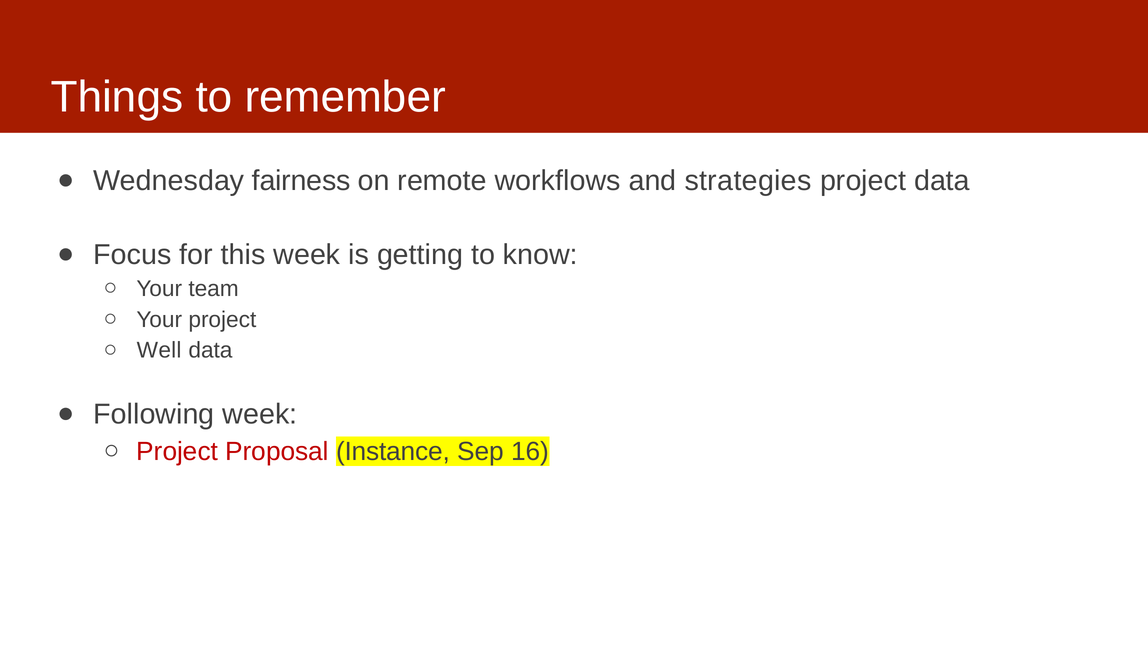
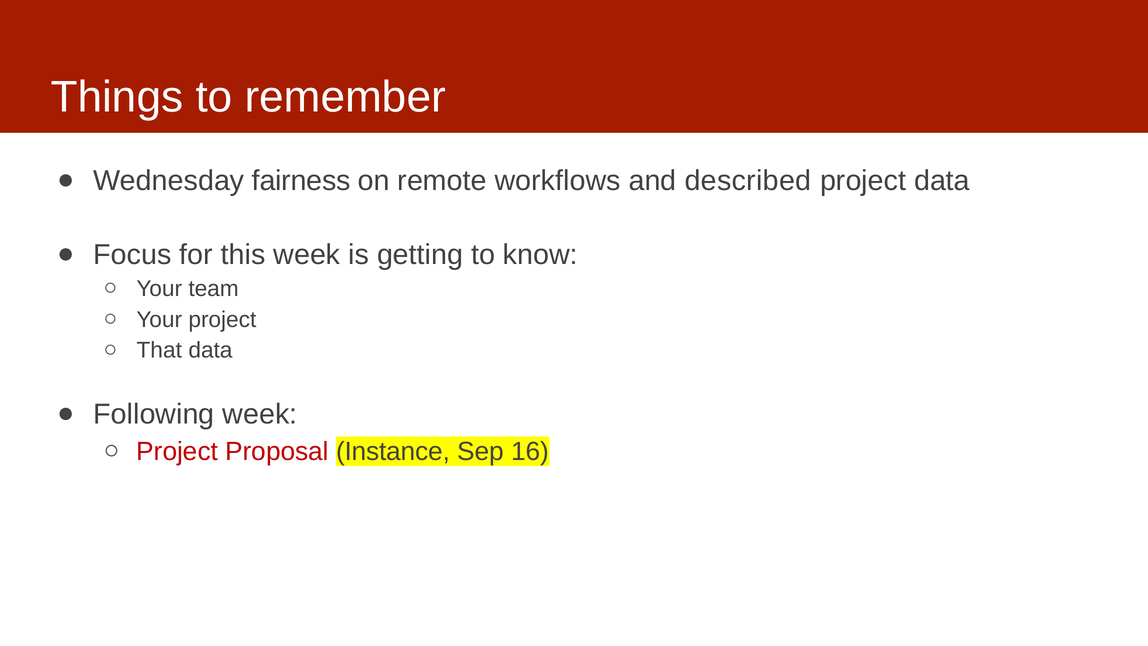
strategies: strategies -> described (748, 181)
Well: Well -> That (159, 350)
